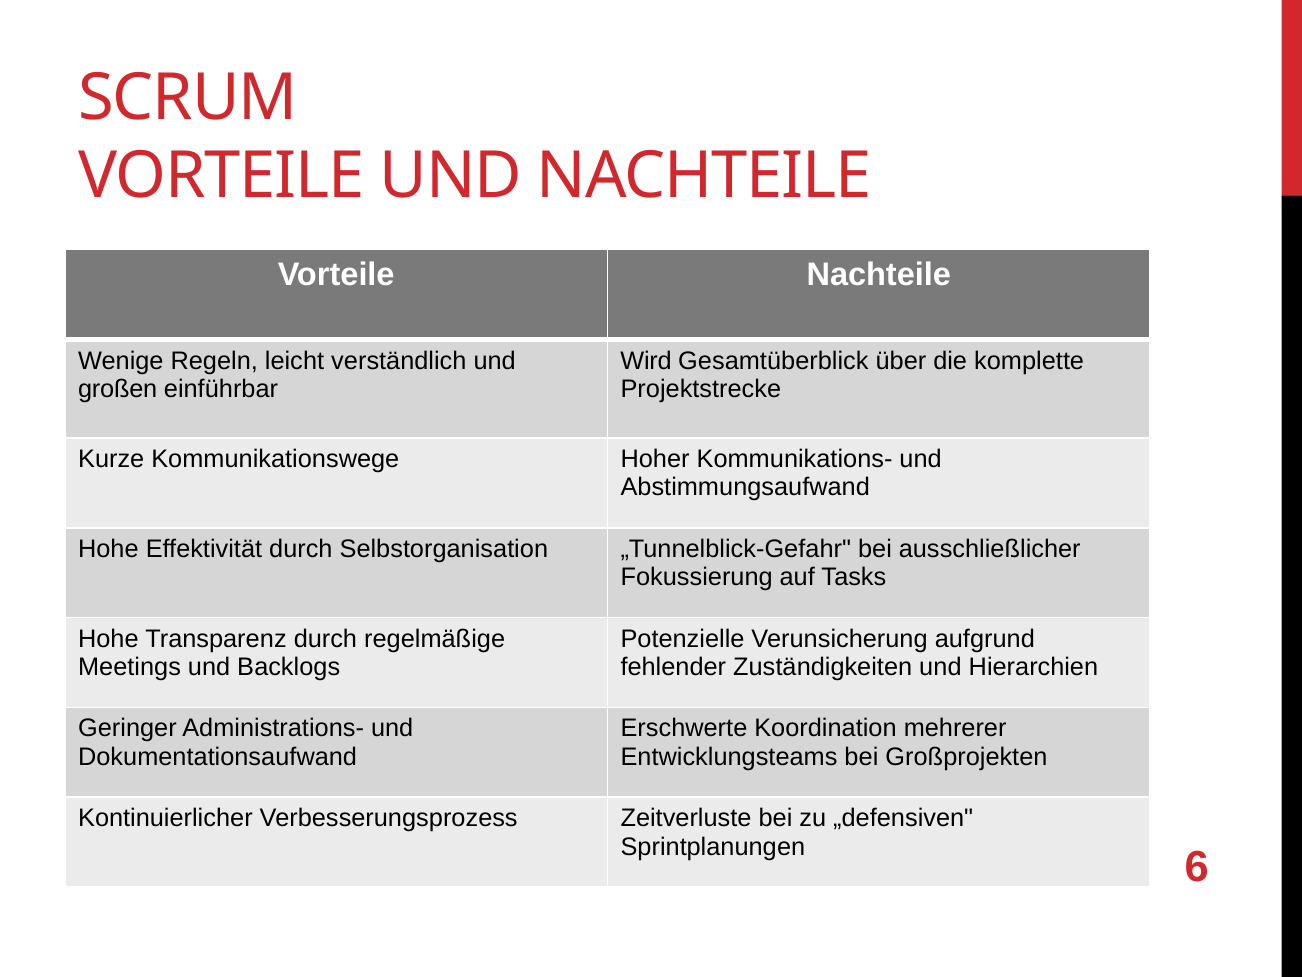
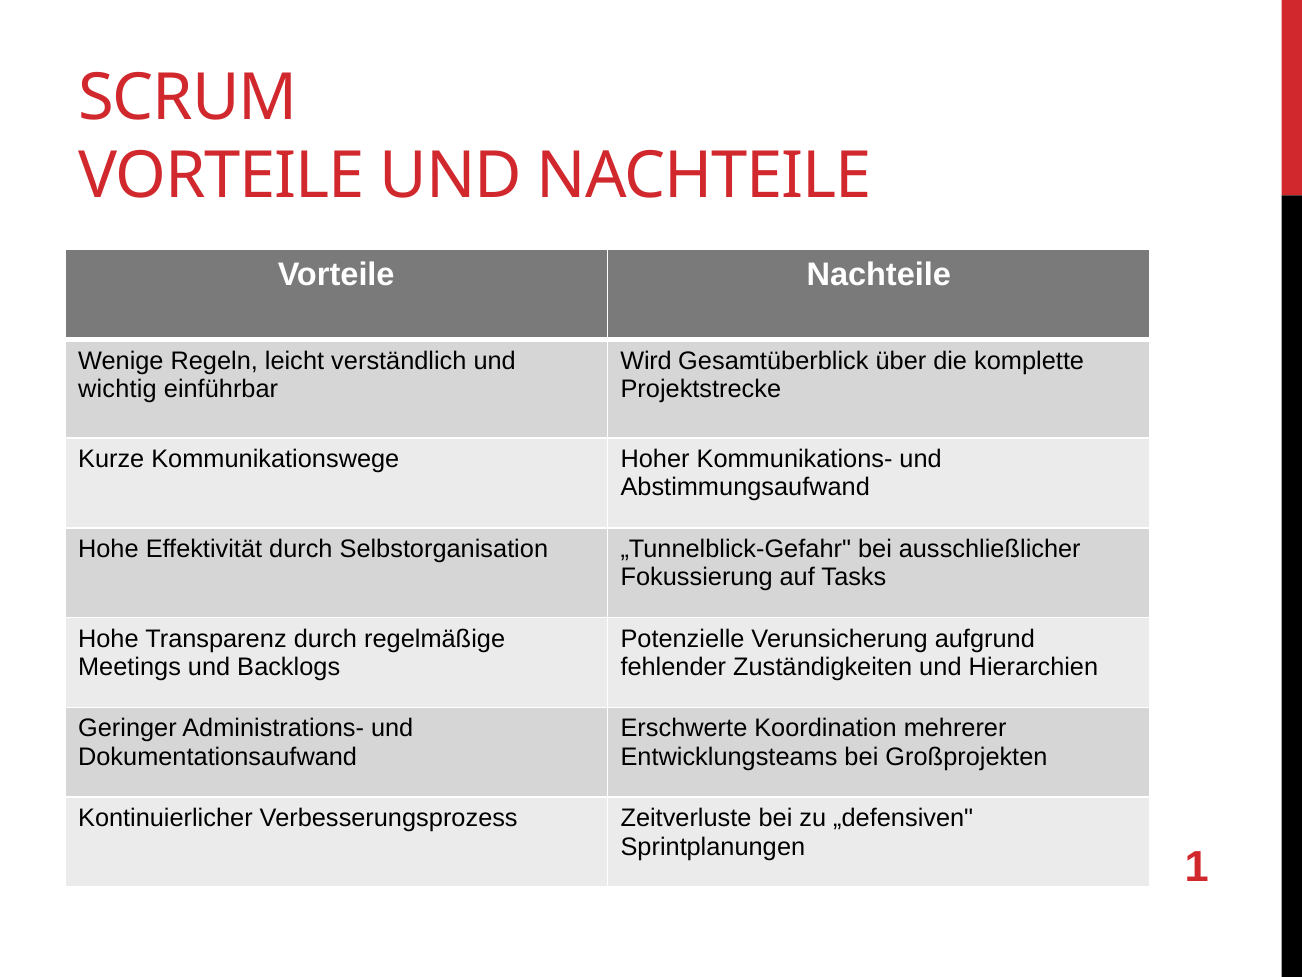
großen: großen -> wichtig (117, 389)
6: 6 -> 1 (1197, 867)
